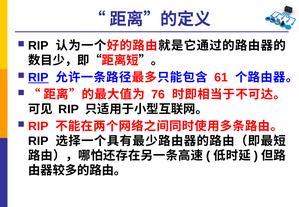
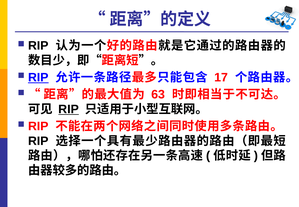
61: 61 -> 17 (221, 77)
76: 76 -> 63 (158, 94)
RIP underline: none -> present (69, 109)
